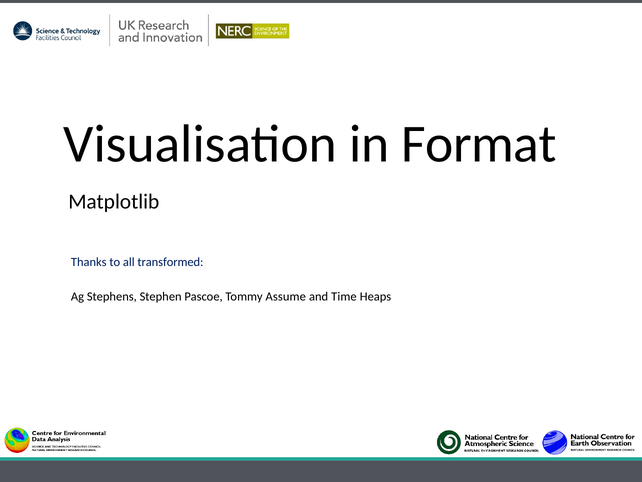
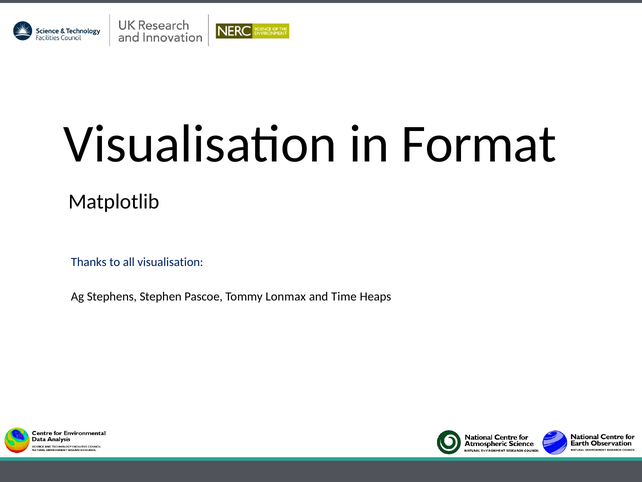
all transformed: transformed -> visualisation (170, 262)
Assume: Assume -> Lonmax (286, 296)
